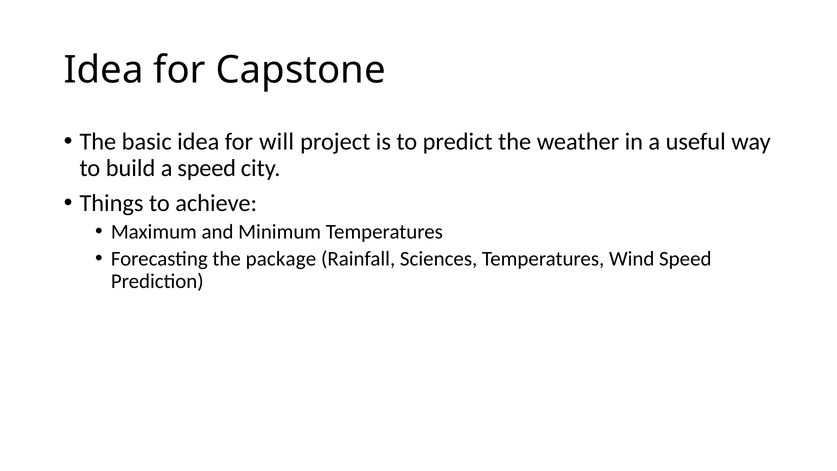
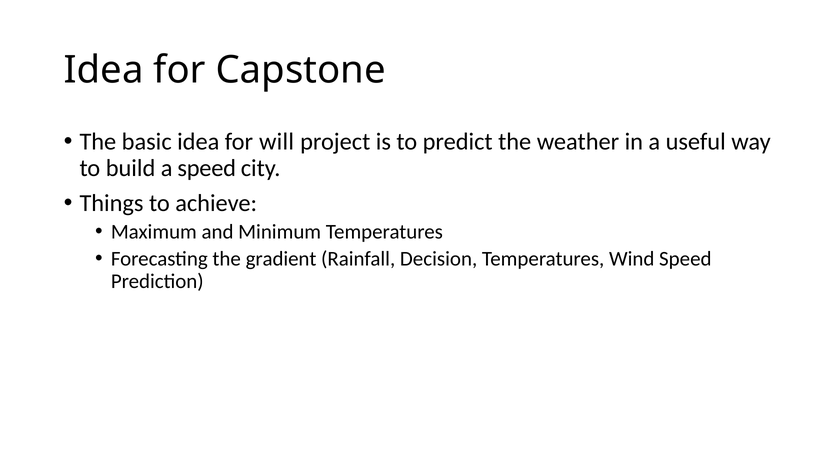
package: package -> gradient (281, 259)
Sciences: Sciences -> Decision (439, 259)
